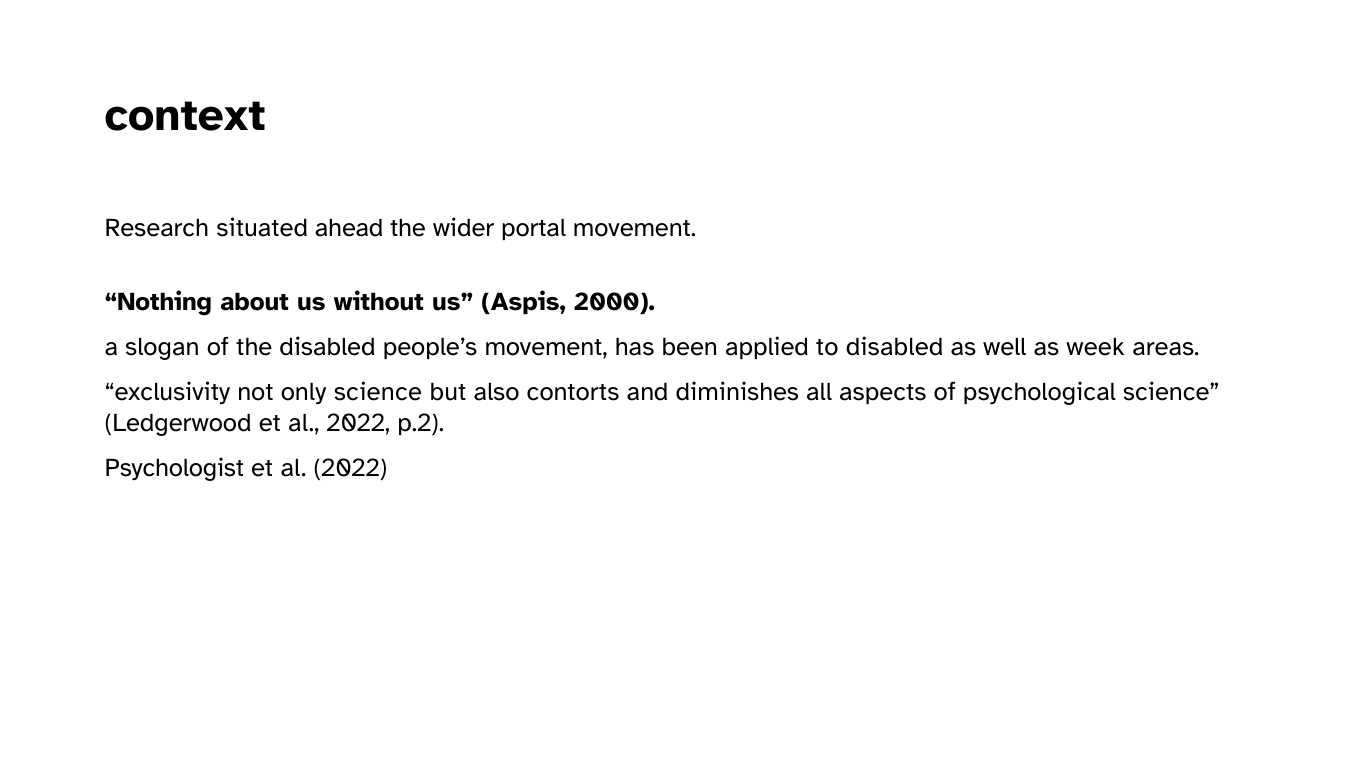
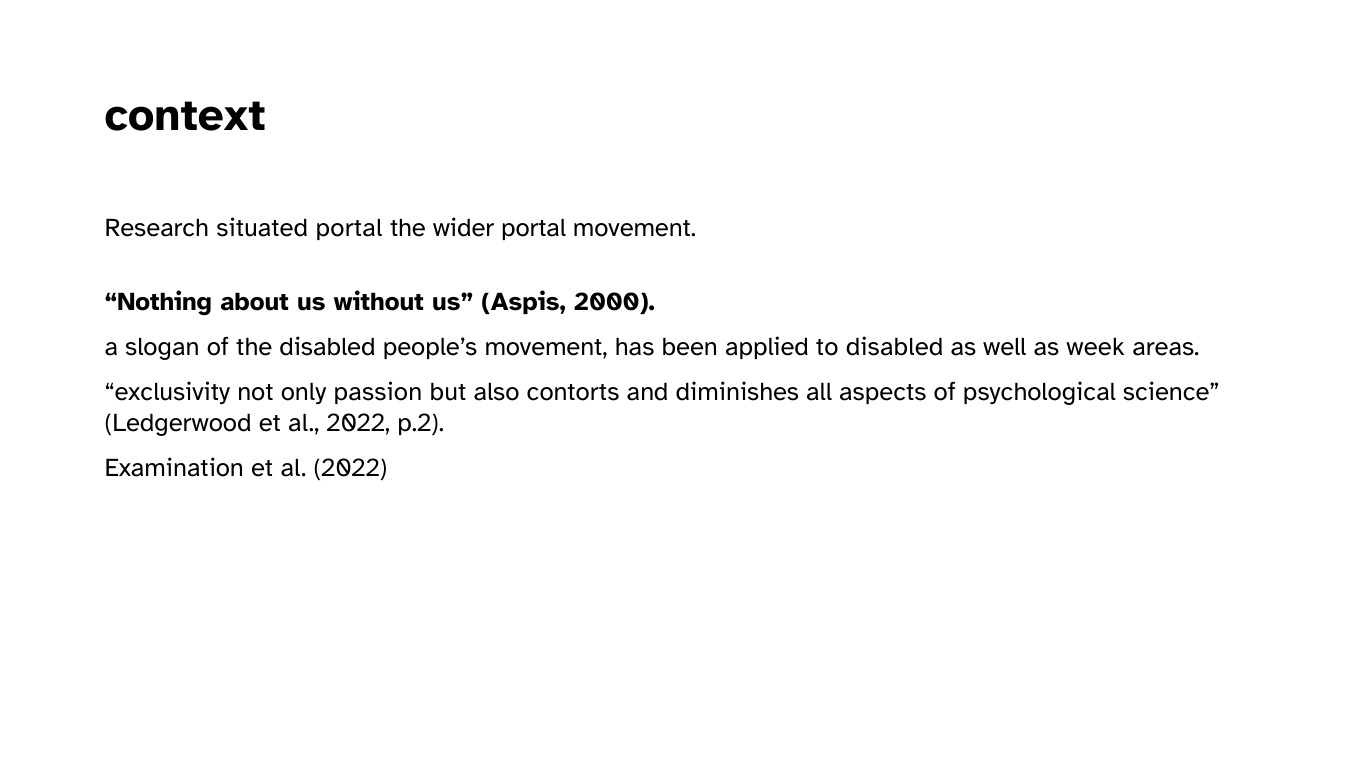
situated ahead: ahead -> portal (349, 228)
only science: science -> passion (378, 392)
Psychologist: Psychologist -> Examination (174, 468)
